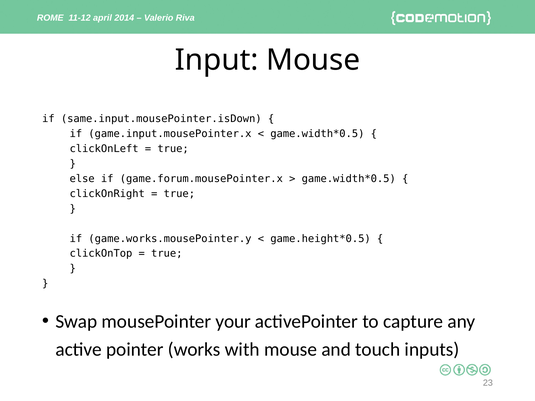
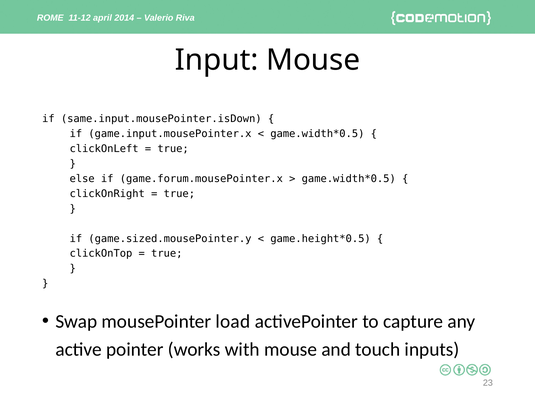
game.works.mousePointer.y: game.works.mousePointer.y -> game.sized.mousePointer.y (170, 239)
your: your -> load (233, 322)
